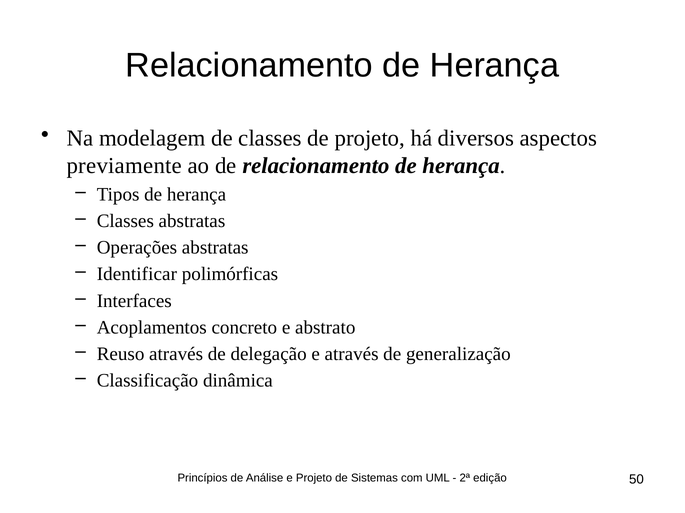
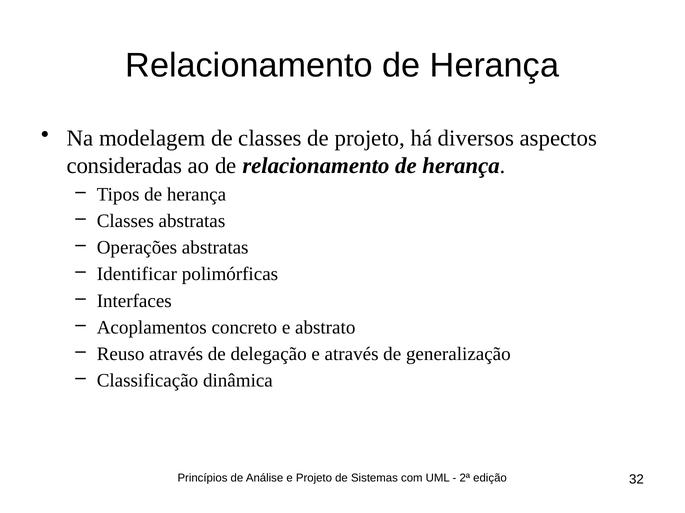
previamente: previamente -> consideradas (125, 166)
50: 50 -> 32 (636, 480)
